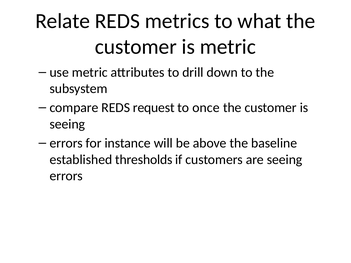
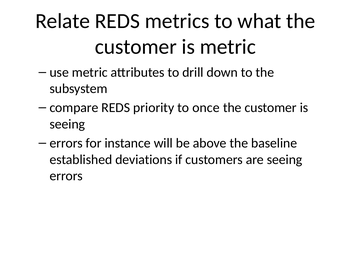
request: request -> priority (154, 108)
thresholds: thresholds -> deviations (144, 160)
